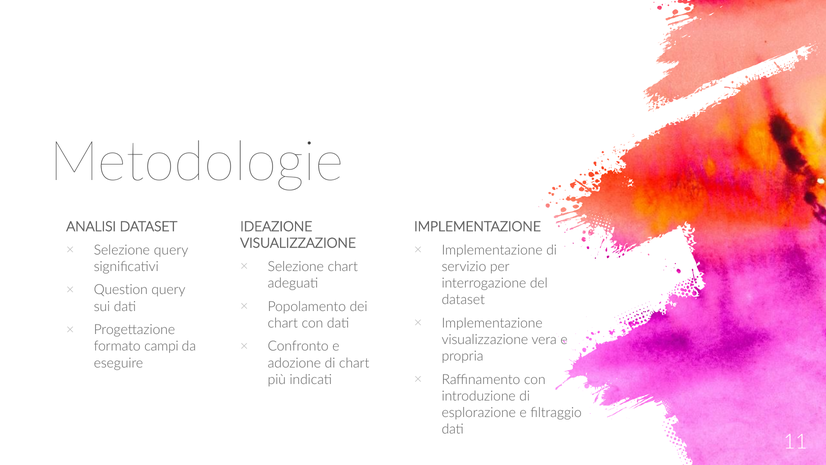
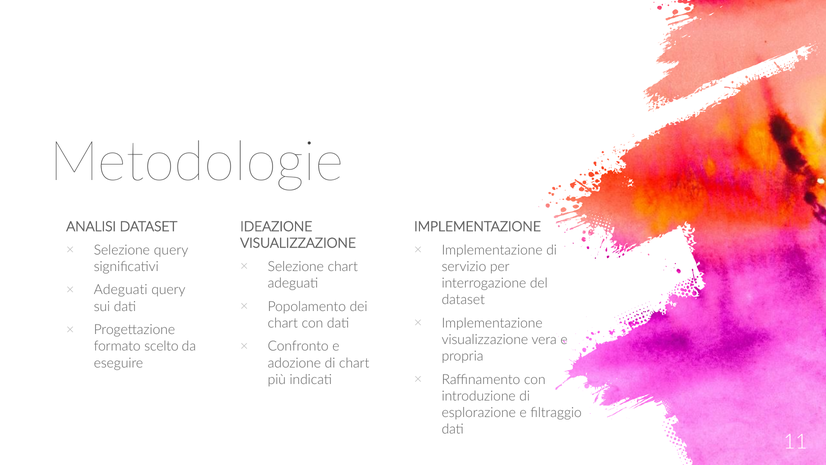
Question: Question -> Adeguati (121, 290)
campi: campi -> scelto (161, 346)
